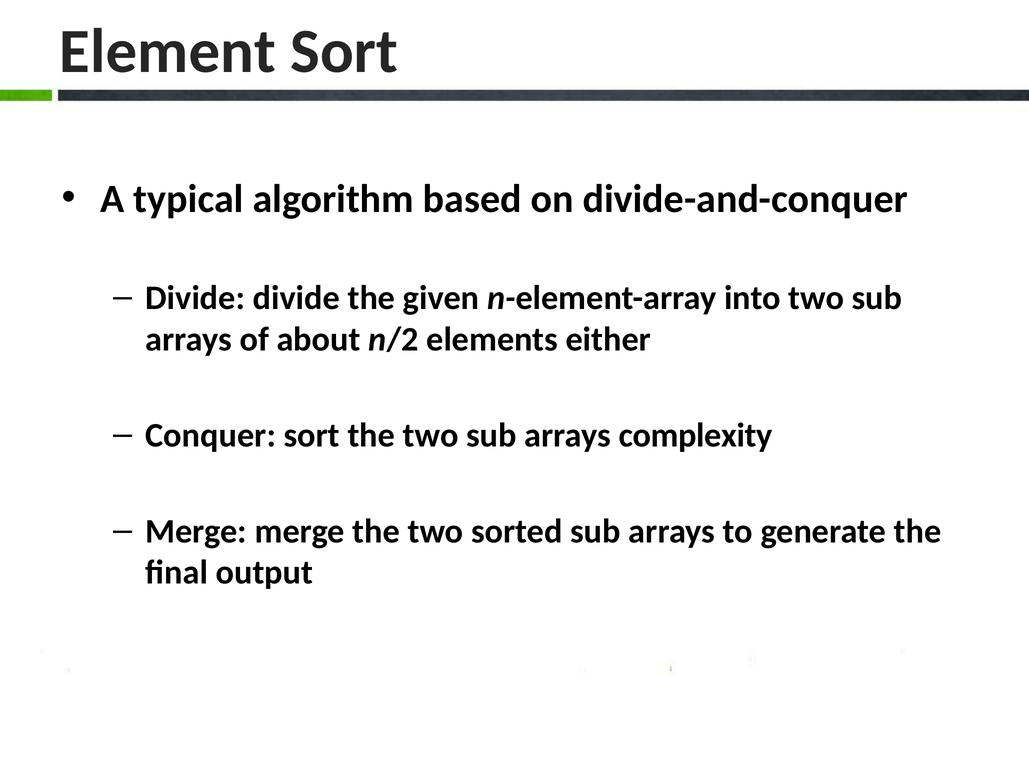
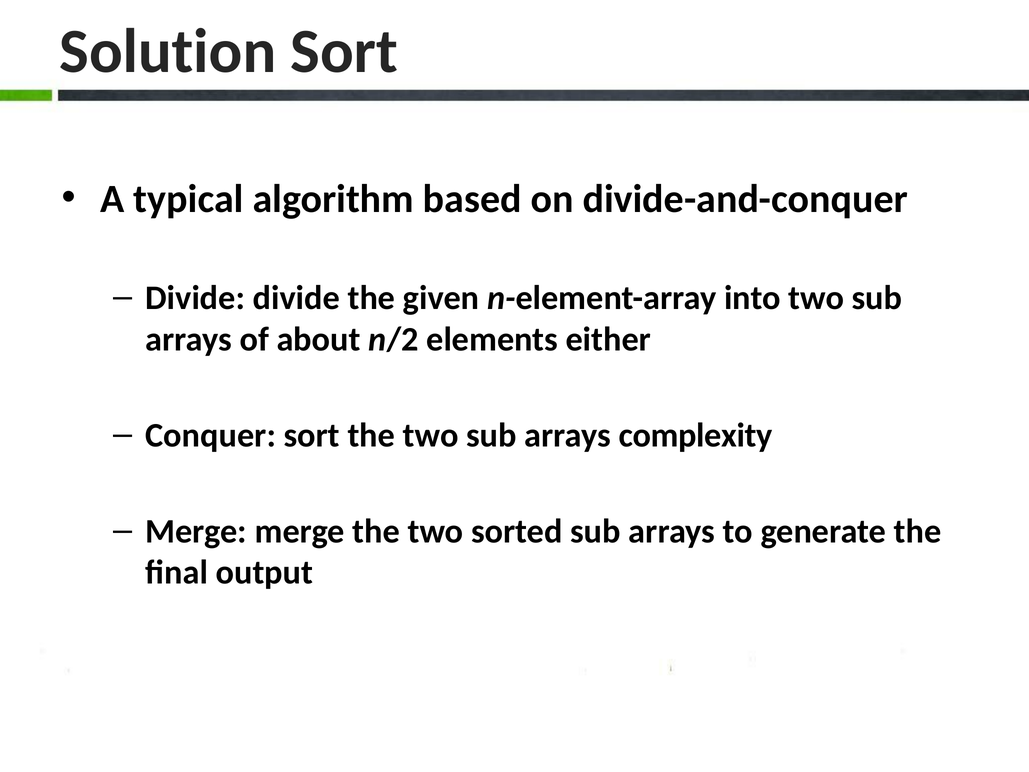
Element: Element -> Solution (168, 52)
